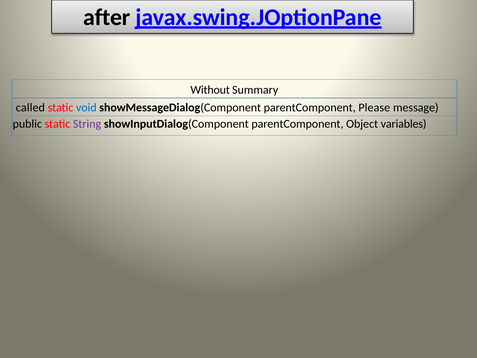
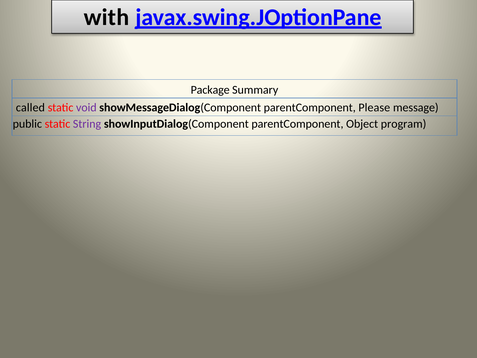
after: after -> with (106, 17)
Without: Without -> Package (210, 90)
void colour: blue -> purple (86, 107)
variables: variables -> program (404, 124)
